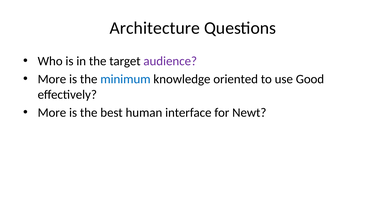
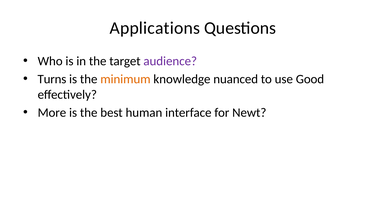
Architecture: Architecture -> Applications (155, 28)
More: More -> Turns (52, 79)
minimum colour: blue -> orange (125, 79)
oriented: oriented -> nuanced (236, 79)
